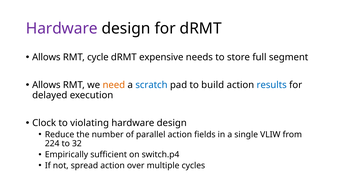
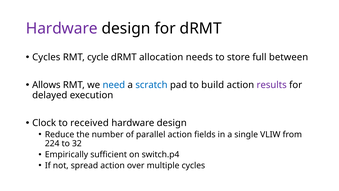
Allows: Allows -> Cycles (46, 57)
expensive: expensive -> allocation (161, 57)
segment: segment -> between (289, 57)
need colour: orange -> blue (114, 85)
results colour: blue -> purple (272, 85)
violating: violating -> received (90, 123)
